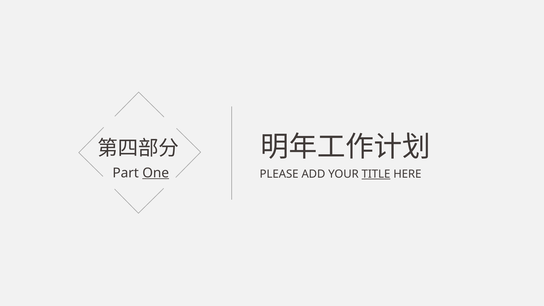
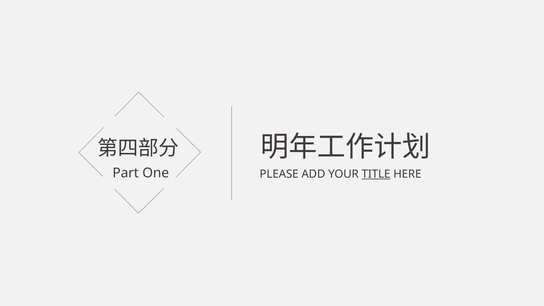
One underline: present -> none (156, 173)
